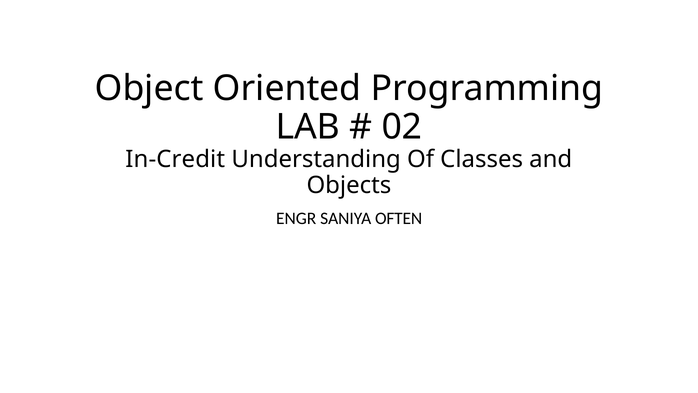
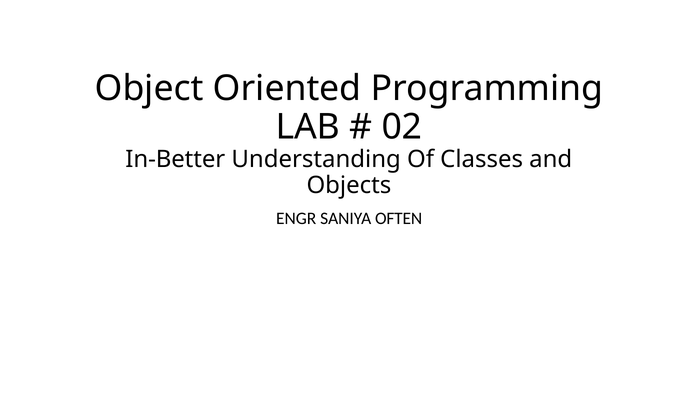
In-Credit: In-Credit -> In-Better (175, 159)
